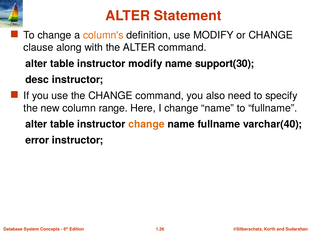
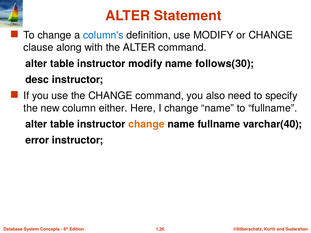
column's colour: orange -> blue (103, 35)
support(30: support(30 -> follows(30 (225, 64)
range: range -> either (113, 108)
